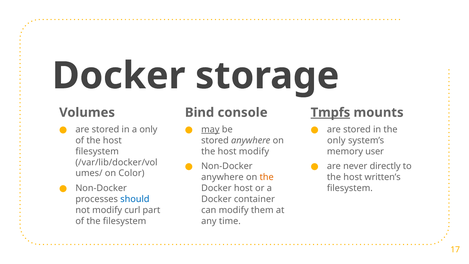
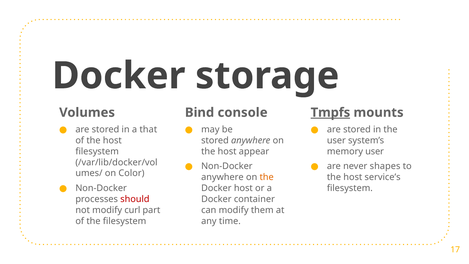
a only: only -> that (148, 129)
may underline: present -> none (210, 129)
only: only -> user (336, 140)
host modify: modify -> appear (254, 151)
directly: directly -> shapes (385, 166)
written’s: written’s -> service’s (383, 177)
should colour: blue -> red (135, 199)
